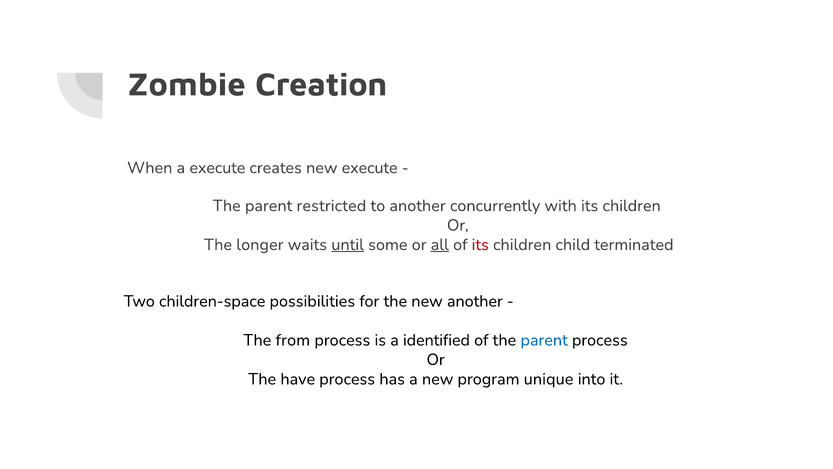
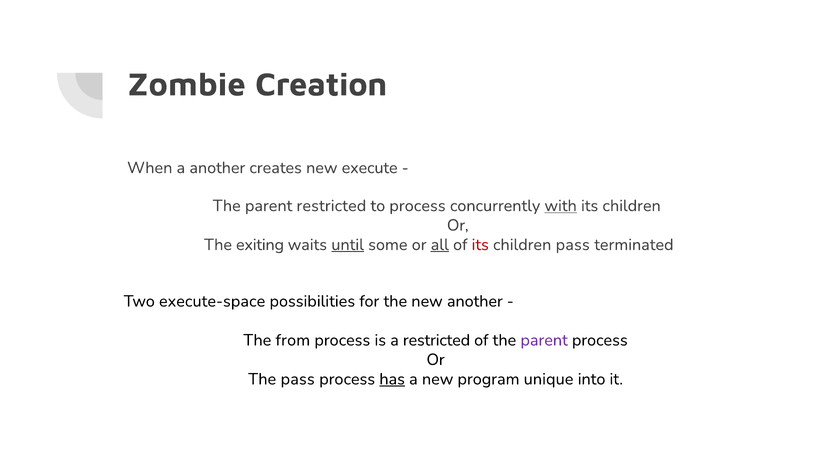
a execute: execute -> another (217, 168)
to another: another -> process (418, 206)
with underline: none -> present (561, 206)
longer: longer -> exiting (260, 244)
children child: child -> pass (573, 244)
children-space: children-space -> execute-space (212, 301)
a identified: identified -> restricted (436, 340)
parent colour: blue -> purple (544, 340)
The have: have -> pass (298, 379)
has underline: none -> present (392, 379)
